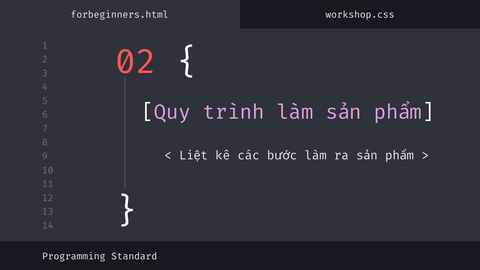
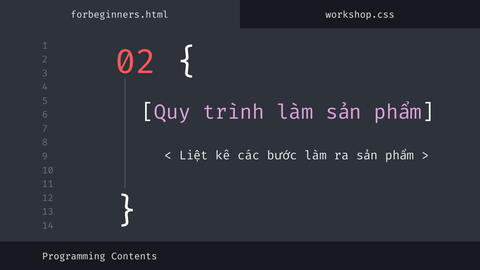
Standard: Standard -> Contents (134, 256)
